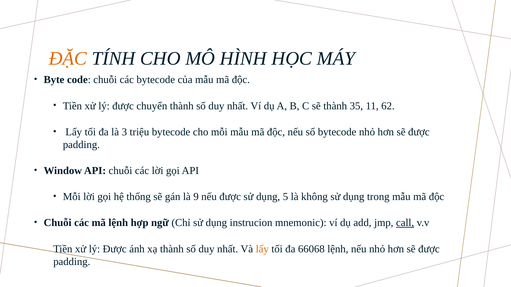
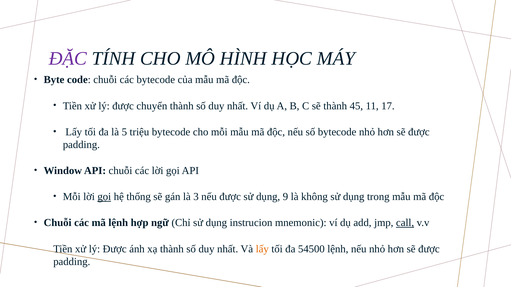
ĐẶC colour: orange -> purple (68, 58)
35: 35 -> 45 (356, 106)
62: 62 -> 17 (388, 106)
3: 3 -> 5 (124, 132)
gọi underline: none -> present (104, 197)
9: 9 -> 3 (196, 197)
5: 5 -> 9 (285, 197)
66068: 66068 -> 54500 (311, 249)
